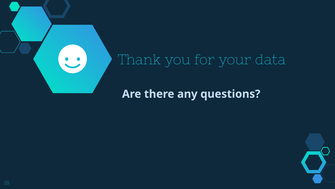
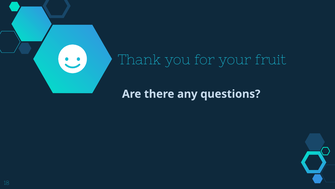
data: data -> fruit (271, 60)
